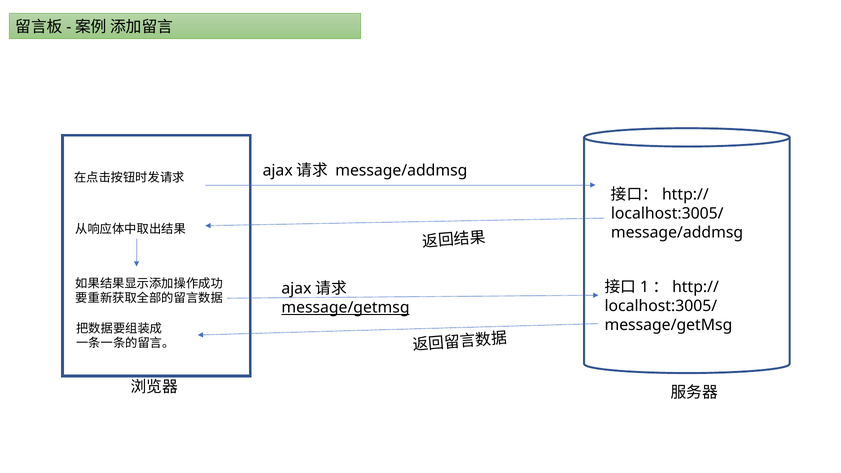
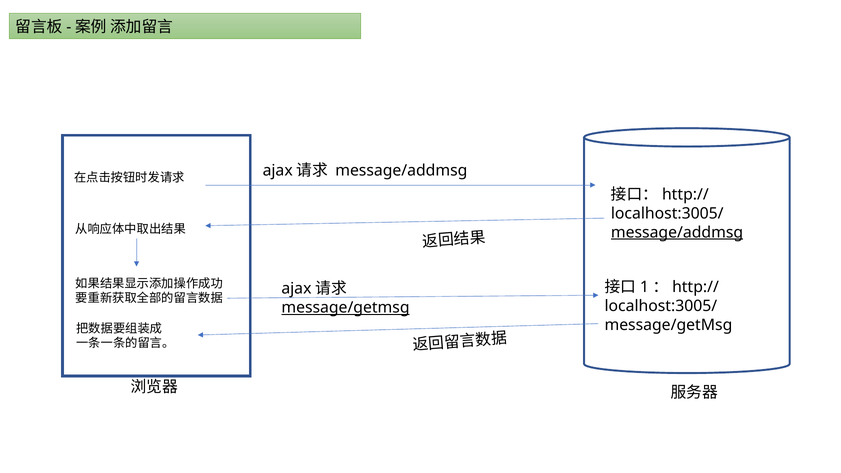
message/addmsg underline: none -> present (677, 232)
